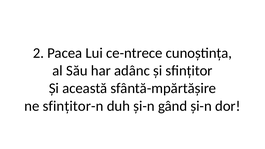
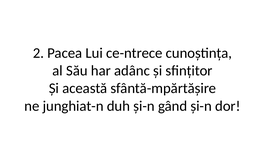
sfințitor-n: sfințitor-n -> junghiat-n (73, 106)
